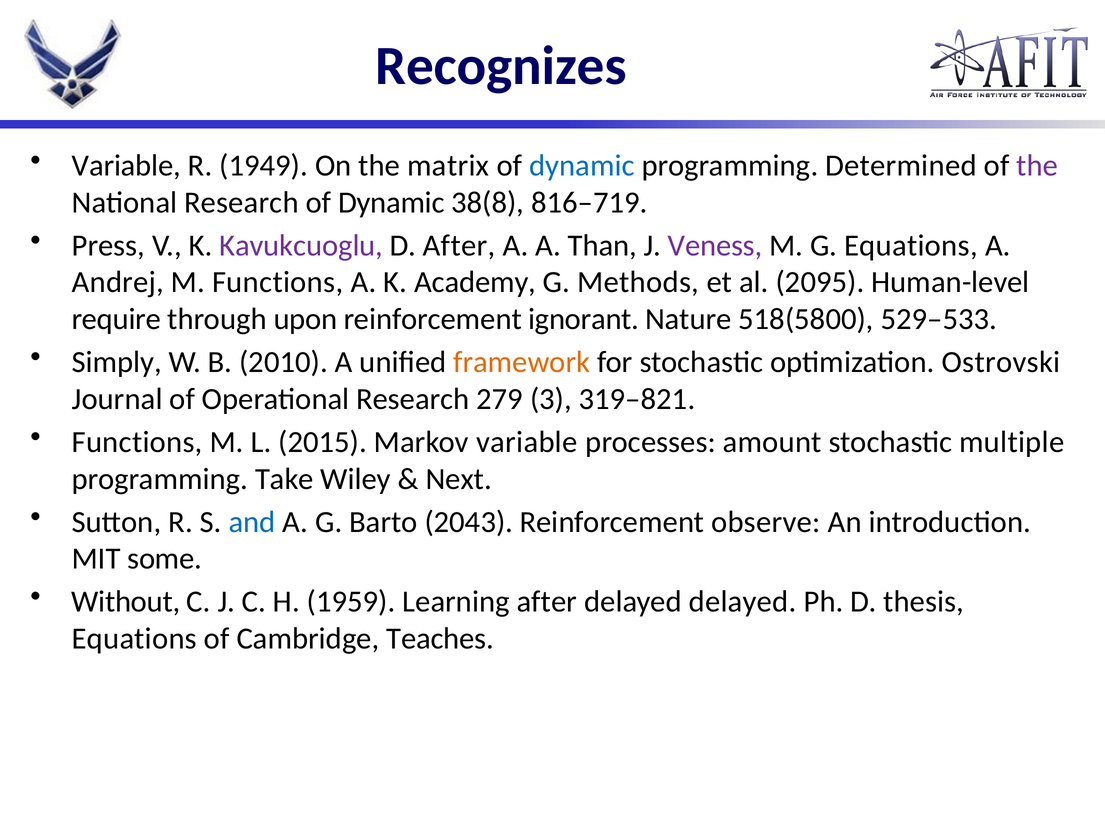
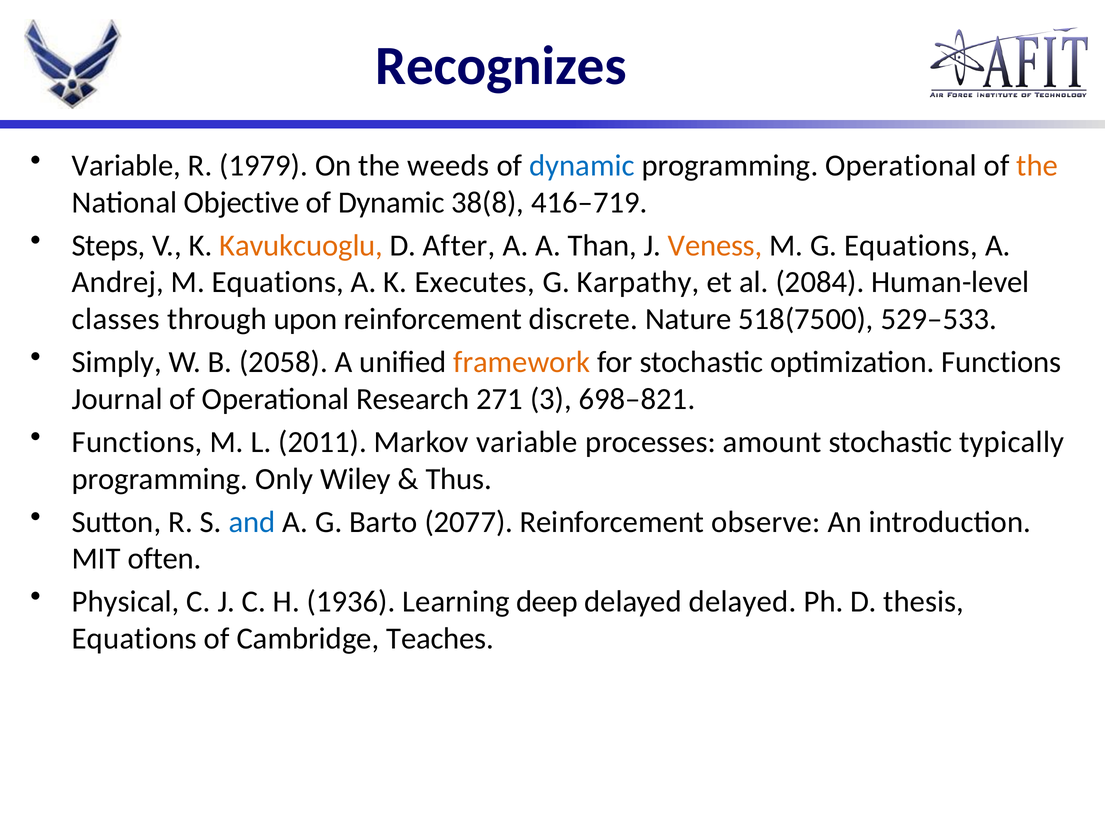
1949: 1949 -> 1979 (264, 166)
matrix: matrix -> weeds (448, 166)
programming Determined: Determined -> Operational (901, 166)
the colour: purple -> orange (1037, 166)
National Research: Research -> Objective (242, 202)
816–719: 816–719 -> 416–719 (589, 202)
Press: Press -> Steps (109, 245)
Kavukcuoglu colour: purple -> orange (301, 245)
Veness colour: purple -> orange (715, 245)
M Functions: Functions -> Equations (278, 282)
Academy: Academy -> Executes (475, 282)
Methods: Methods -> Karpathy (638, 282)
2095: 2095 -> 2084 (820, 282)
require: require -> classes (116, 319)
ignorant: ignorant -> discrete (583, 319)
518(5800: 518(5800 -> 518(7500 (806, 319)
2010: 2010 -> 2058 (283, 362)
optimization Ostrovski: Ostrovski -> Functions (1001, 362)
279: 279 -> 271 (500, 399)
319–821: 319–821 -> 698–821 (637, 399)
2015: 2015 -> 2011 (323, 442)
multiple: multiple -> typically (1012, 442)
Take: Take -> Only (284, 479)
Next: Next -> Thus (459, 479)
2043: 2043 -> 2077 (469, 522)
some: some -> often (164, 559)
Without: Without -> Physical (126, 602)
1959: 1959 -> 1936 (351, 602)
Learning after: after -> deep (547, 602)
